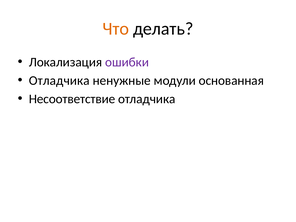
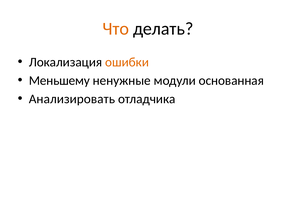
ошибки colour: purple -> orange (127, 62)
Отладчика: Отладчика -> Меньшему (59, 81)
Несоответствие: Несоответствие -> Анализировать (72, 99)
